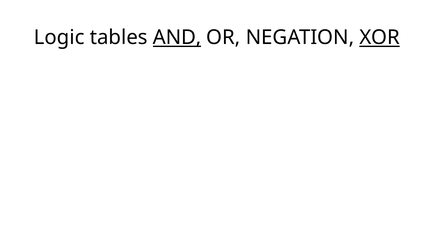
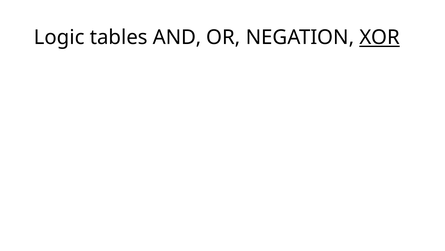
AND underline: present -> none (177, 37)
